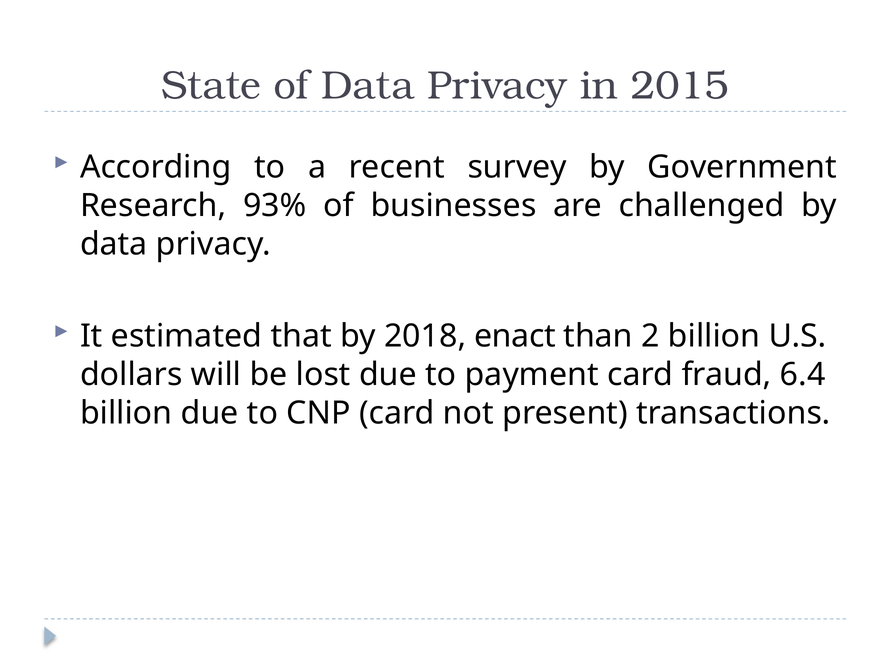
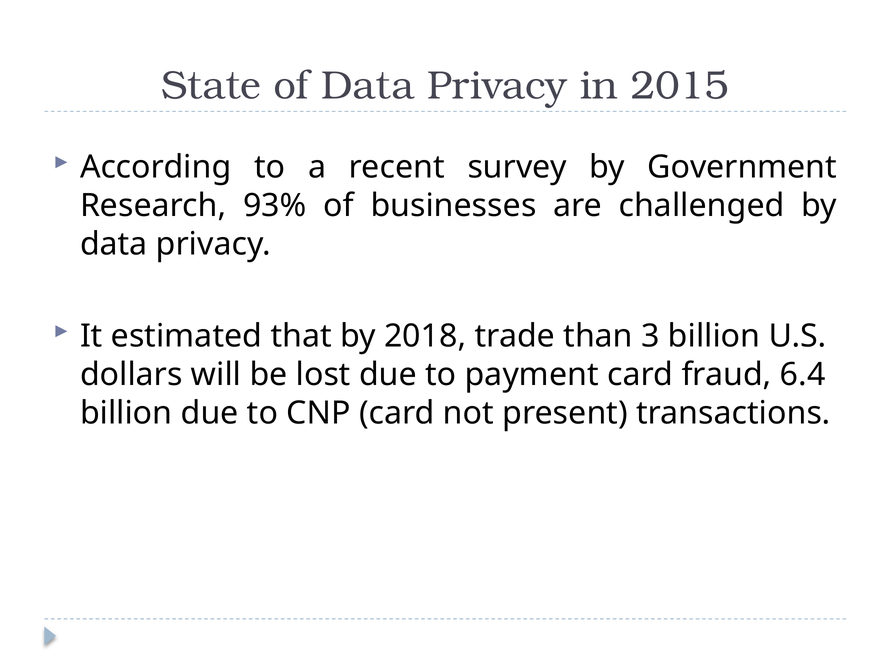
enact: enact -> trade (515, 336)
2: 2 -> 3 (650, 336)
